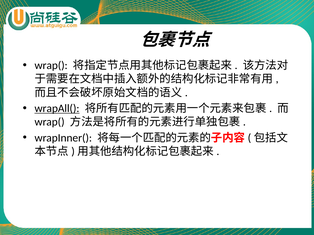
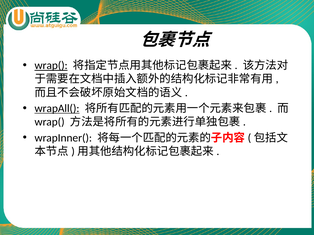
wrap( underline: none -> present (51, 66)
